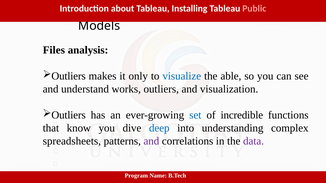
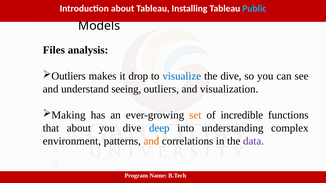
Public colour: pink -> light blue (254, 8)
only: only -> drop (138, 76)
the able: able -> dive (231, 76)
works: works -> seeing (126, 89)
Outliers: Outliers -> Making (68, 115)
set colour: blue -> orange (195, 115)
that know: know -> about (79, 128)
spreadsheets: spreadsheets -> environment (72, 141)
and colour: purple -> orange (151, 141)
